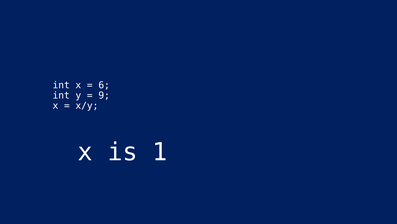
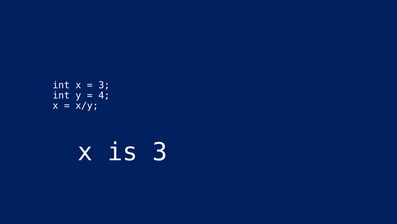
6: 6 -> 3 (104, 85)
9: 9 -> 4 (104, 95)
is 1: 1 -> 3 (160, 152)
